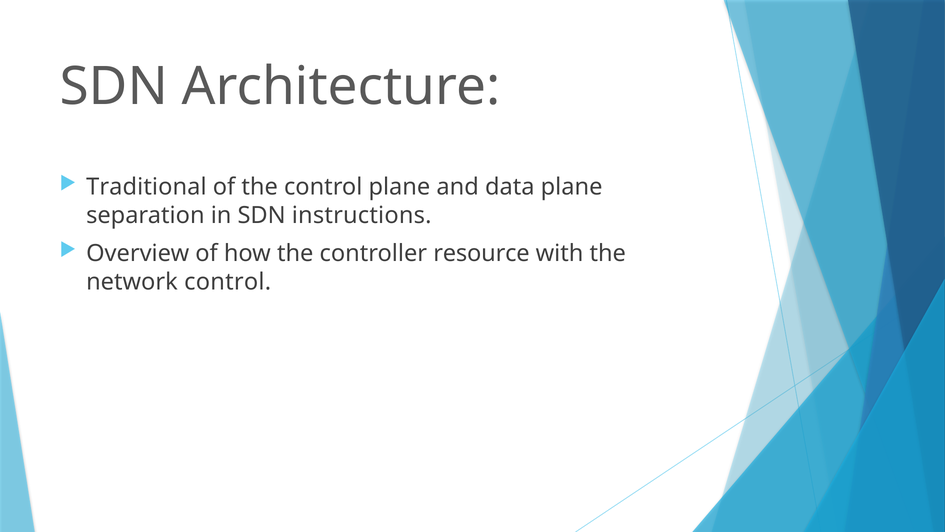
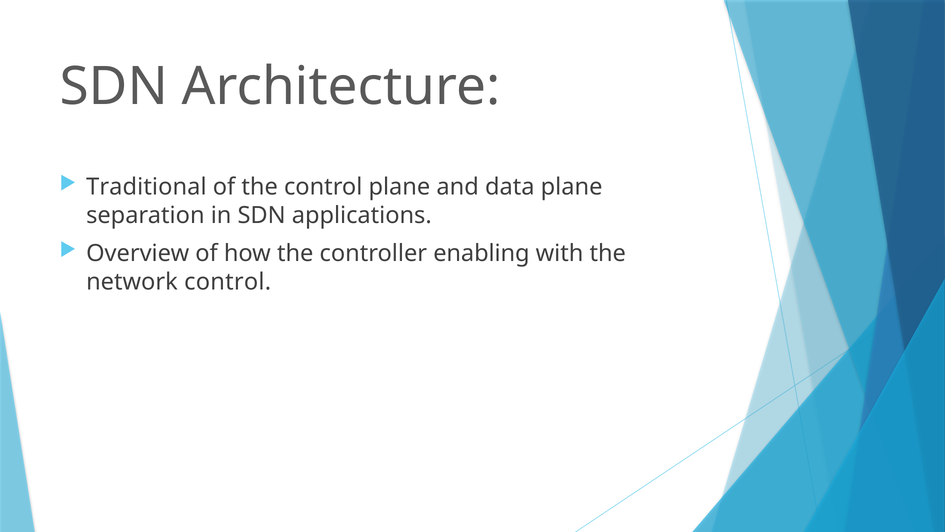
instructions: instructions -> applications (362, 215)
resource: resource -> enabling (481, 253)
